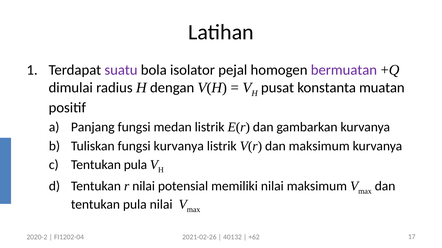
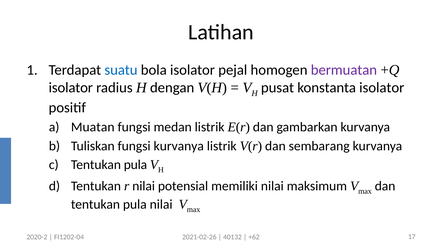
suatu colour: purple -> blue (121, 70)
dimulai: dimulai -> isolator (71, 88)
konstanta muatan: muatan -> isolator (382, 88)
Panjang: Panjang -> Muatan (93, 127)
dan maksimum: maksimum -> sembarang (319, 146)
